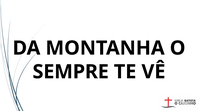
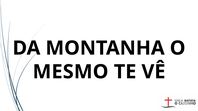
SEMPRE: SEMPRE -> MESMO (71, 72)
